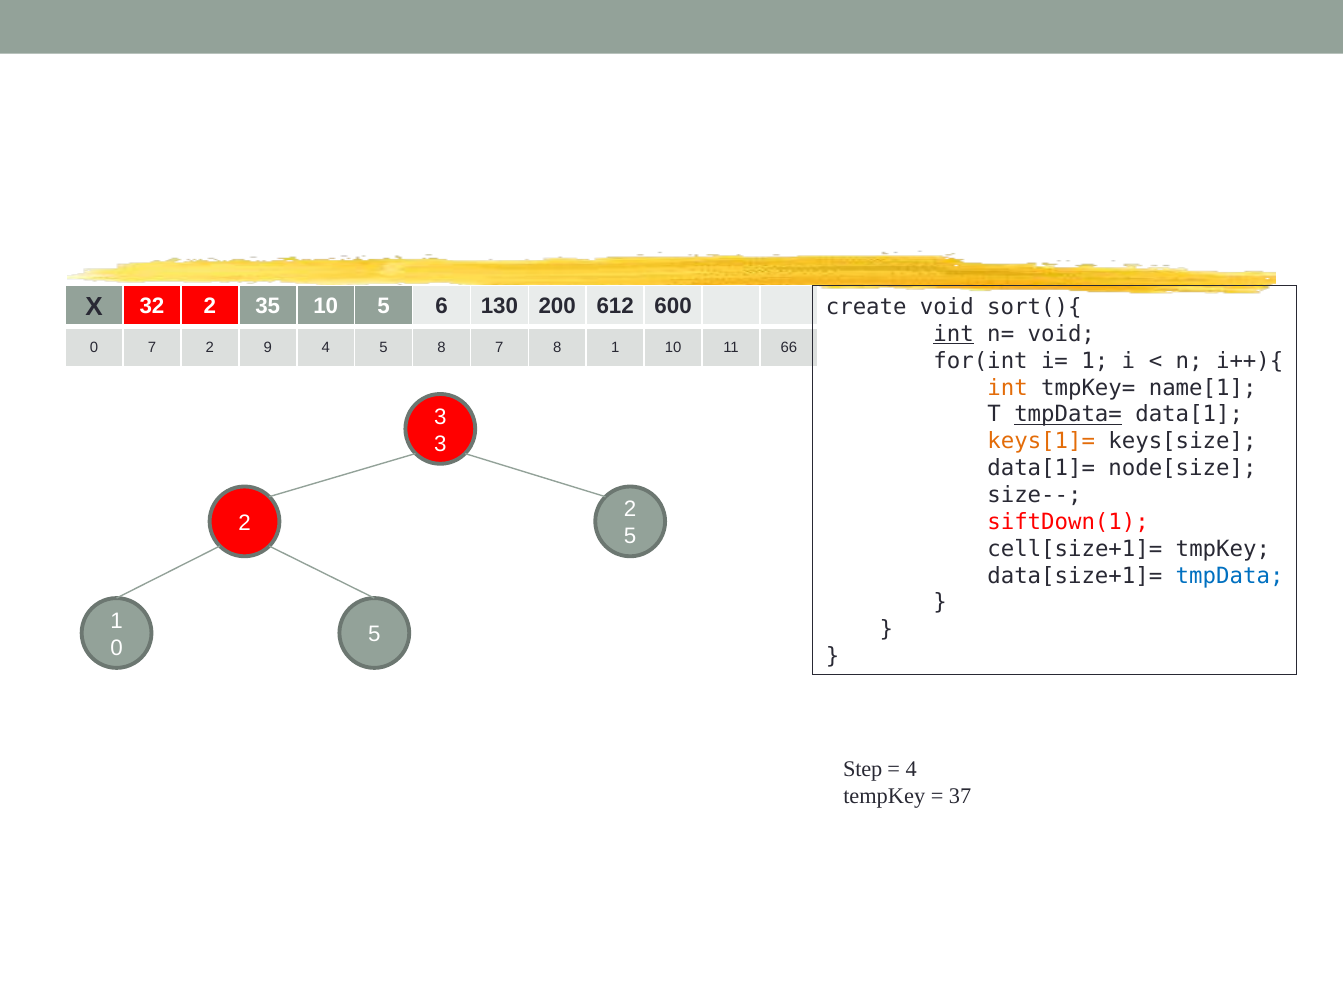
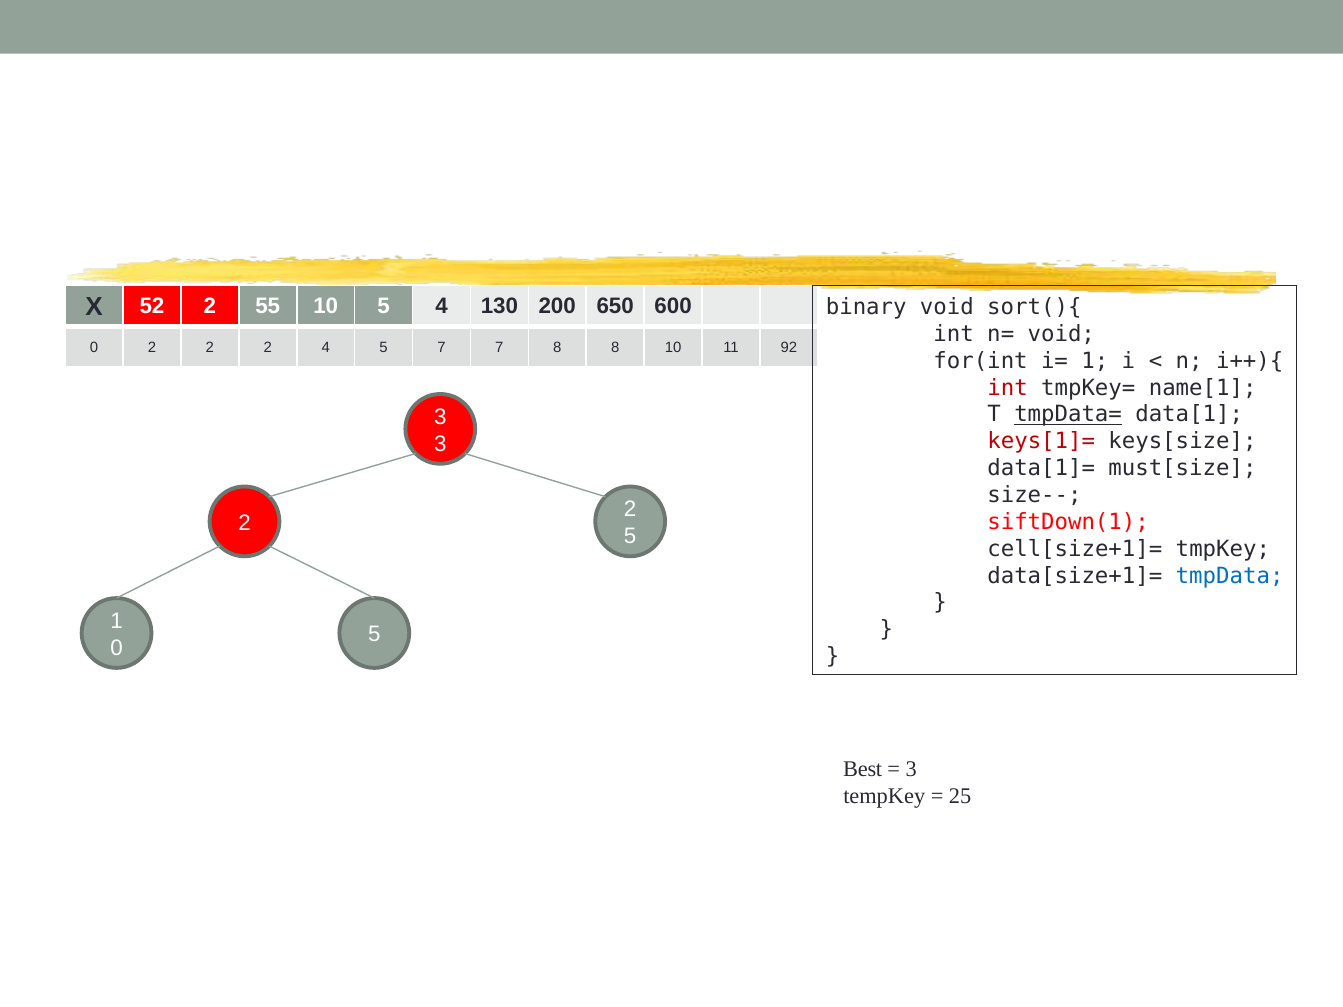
32: 32 -> 52 (152, 307)
35: 35 -> 55 (268, 307)
5 6: 6 -> 4 (442, 307)
612: 612 -> 650 (615, 307)
create: create -> binary (866, 307)
int underline: present -> none (954, 334)
0 7: 7 -> 2 (152, 347)
9: 9 -> 2 (268, 347)
5 8: 8 -> 7 (441, 347)
8 1: 1 -> 8 (615, 347)
66: 66 -> 92 (789, 347)
int colour: orange -> red (1008, 388)
keys[1]= colour: orange -> red (1041, 442)
node[size: node[size -> must[size (1182, 468)
Step: Step -> Best (863, 769)
4: 4 -> 3 (911, 769)
37: 37 -> 25 (960, 796)
